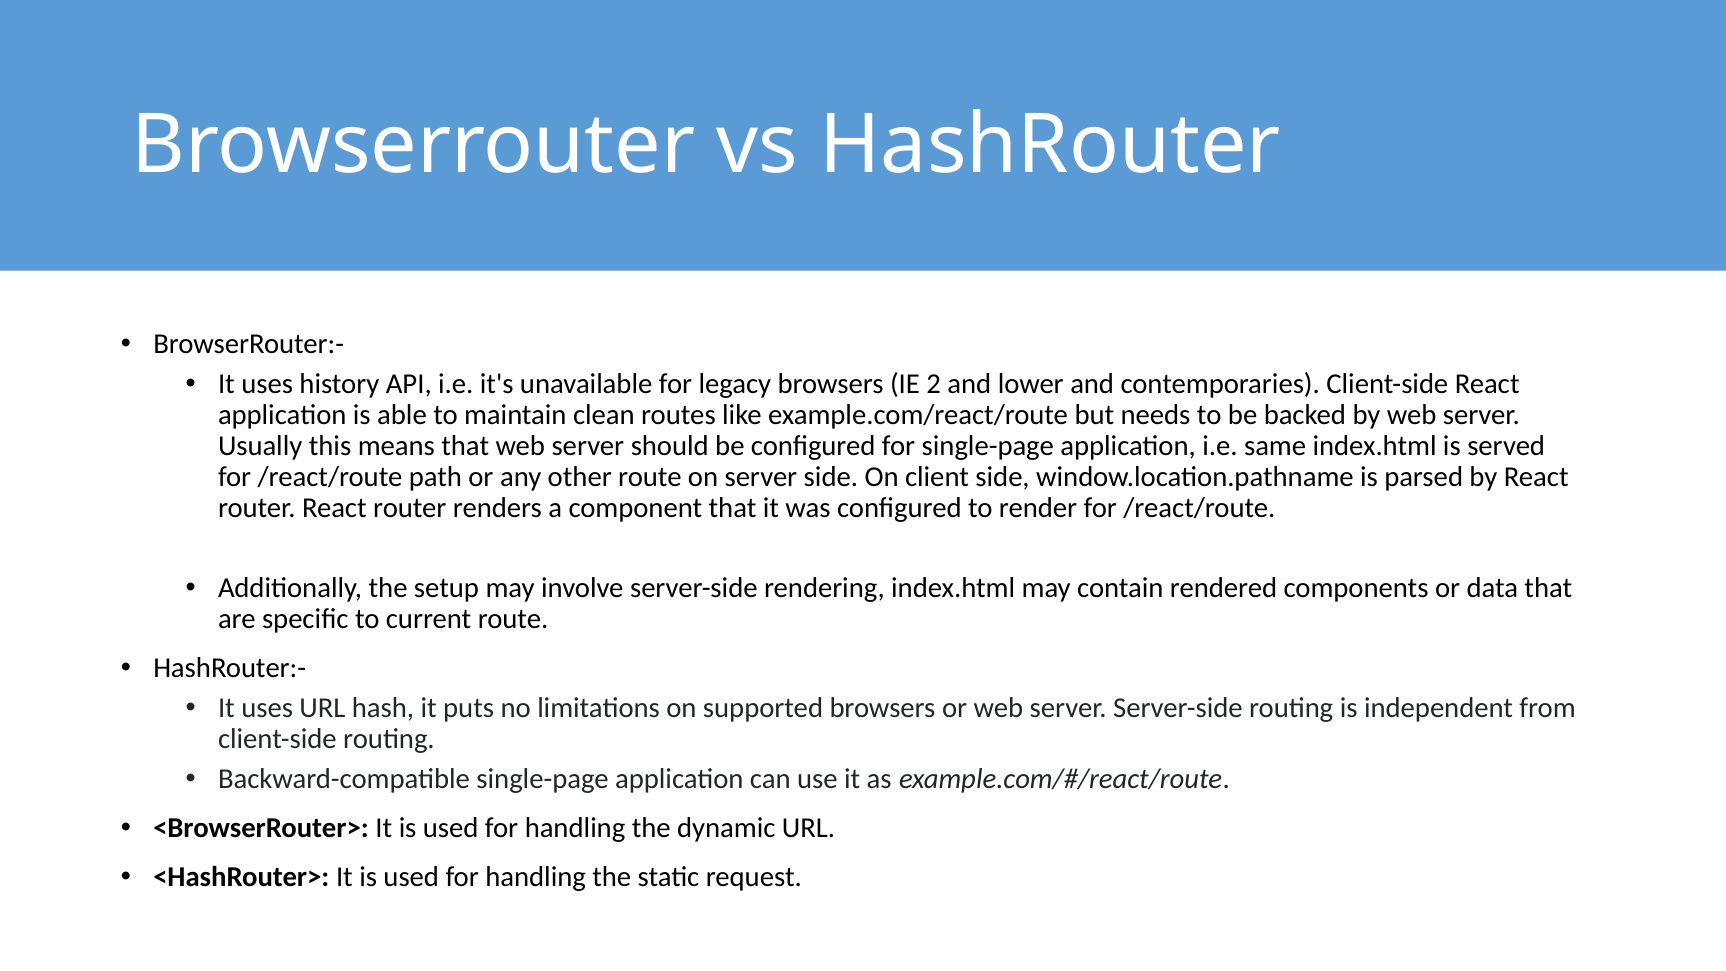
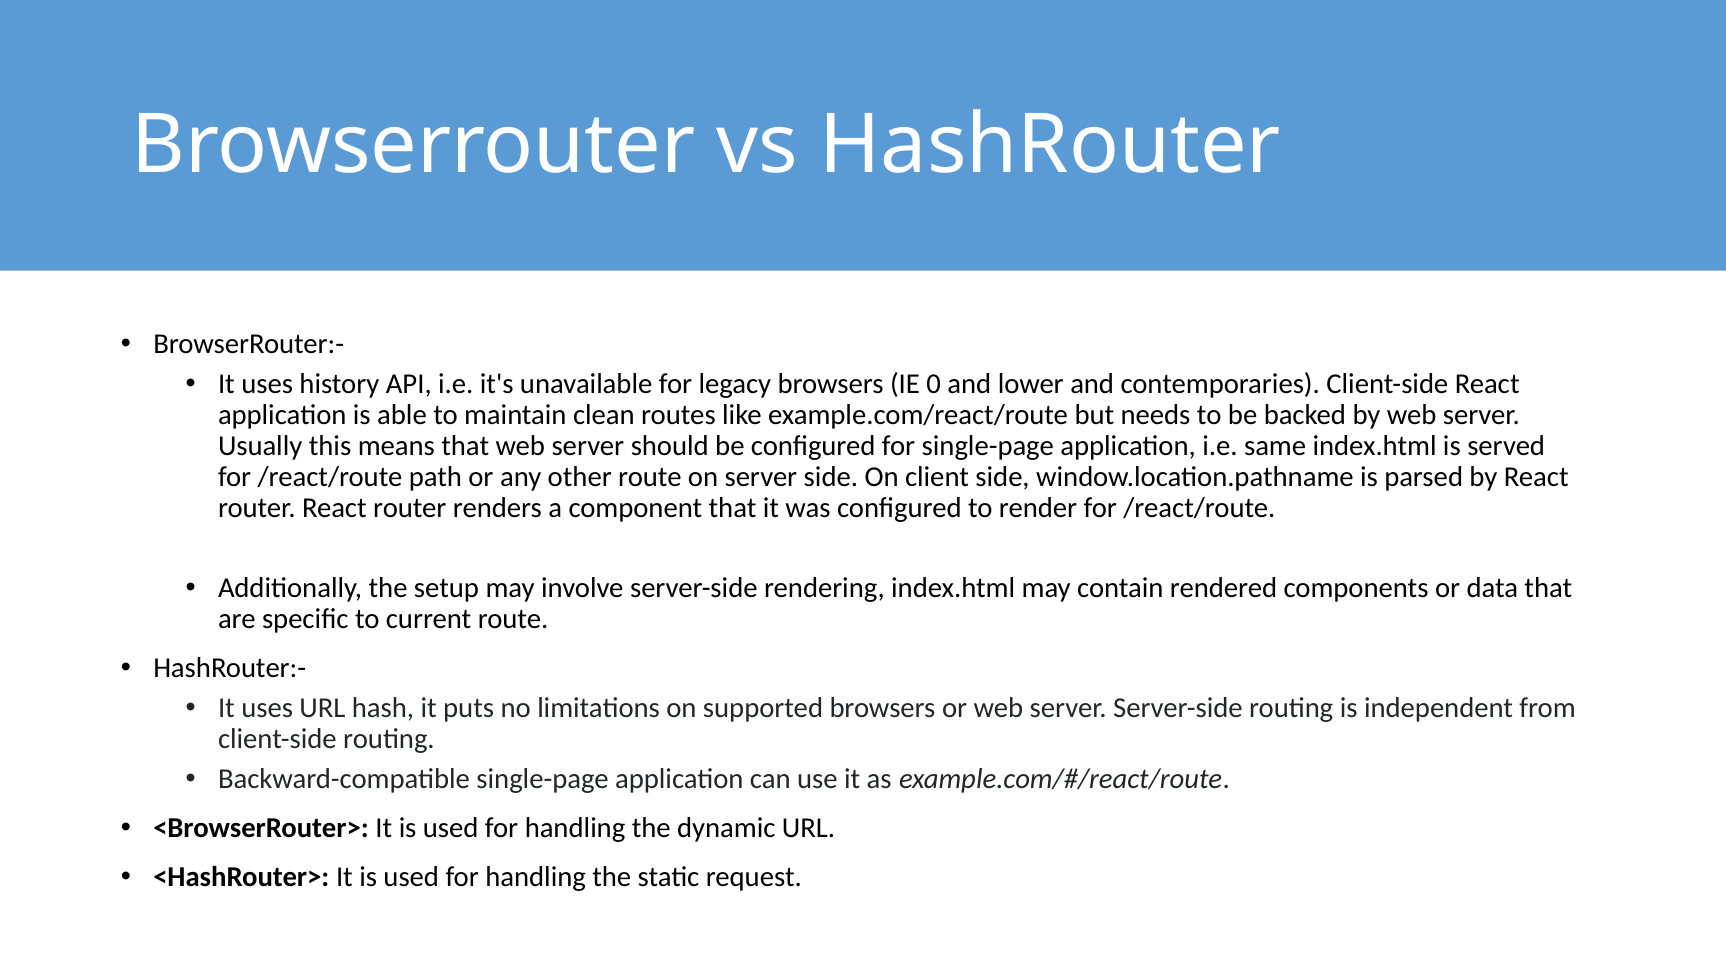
2: 2 -> 0 (934, 384)
